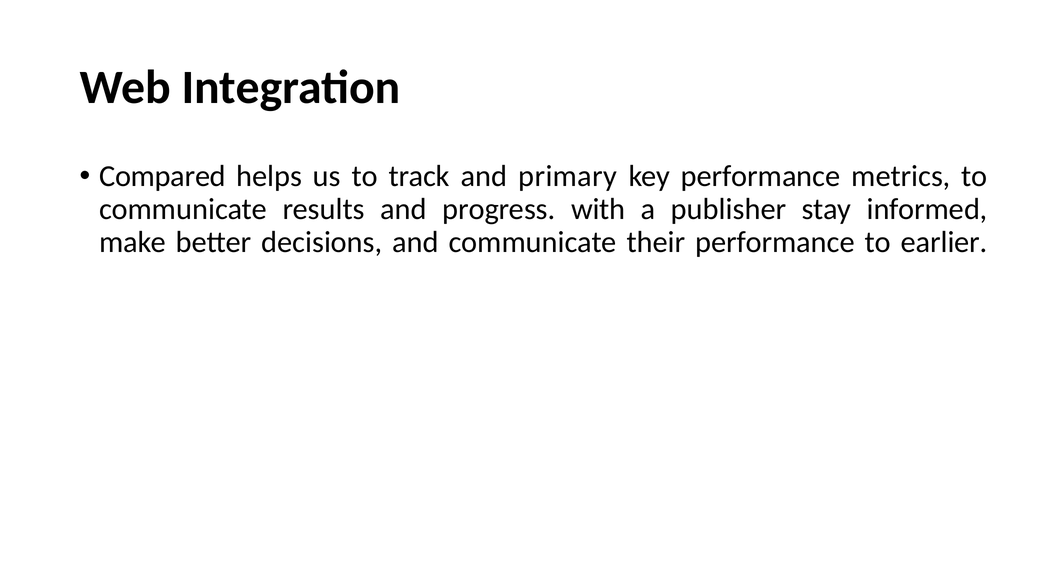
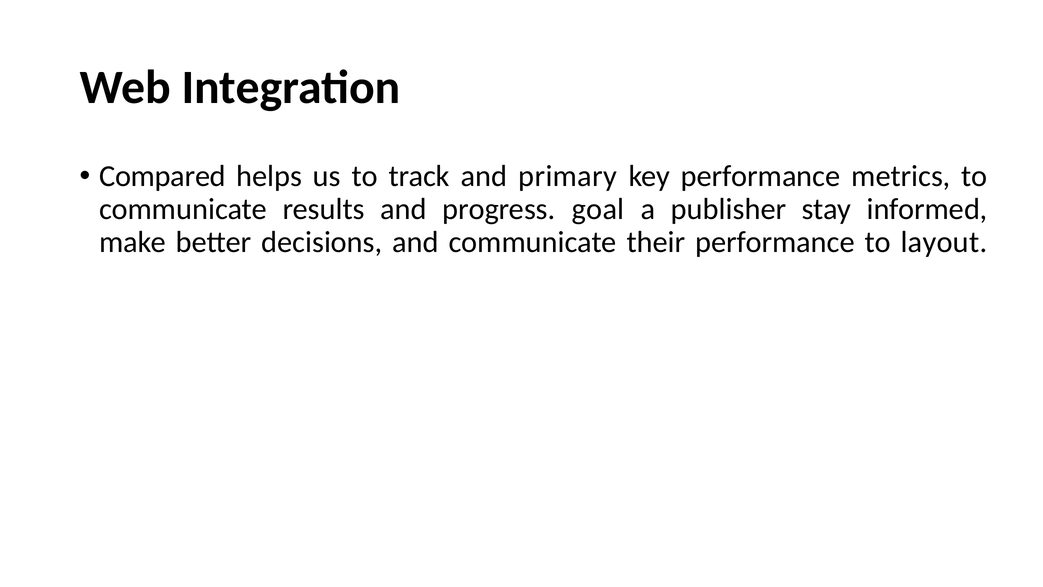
with: with -> goal (598, 209)
earlier: earlier -> layout (944, 242)
